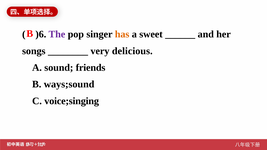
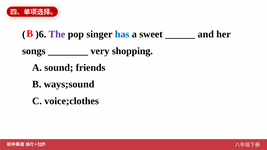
has colour: orange -> blue (122, 34)
delicious: delicious -> shopping (132, 51)
voice;singing: voice;singing -> voice;clothes (72, 101)
